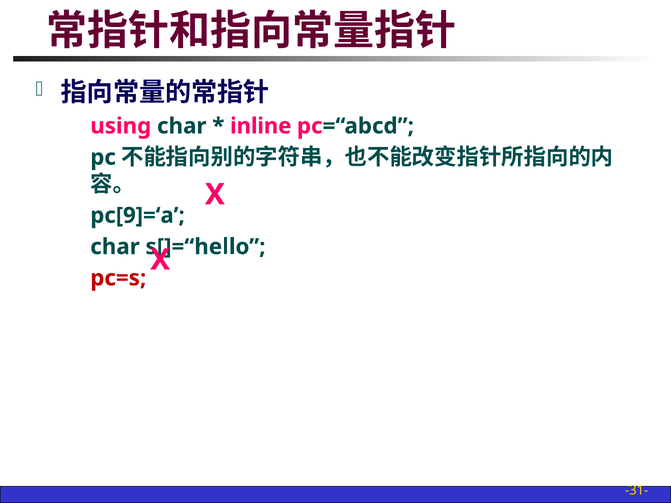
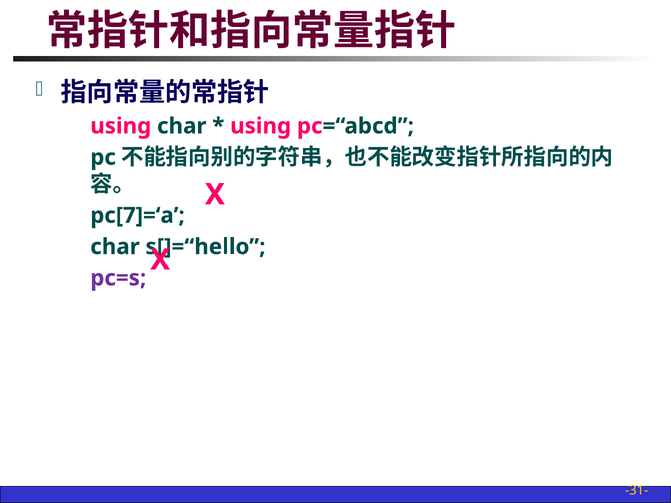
inline: inline -> using (261, 126)
pc[9]=‘a: pc[9]=‘a -> pc[7]=‘a (138, 216)
pc=s colour: red -> purple (118, 278)
